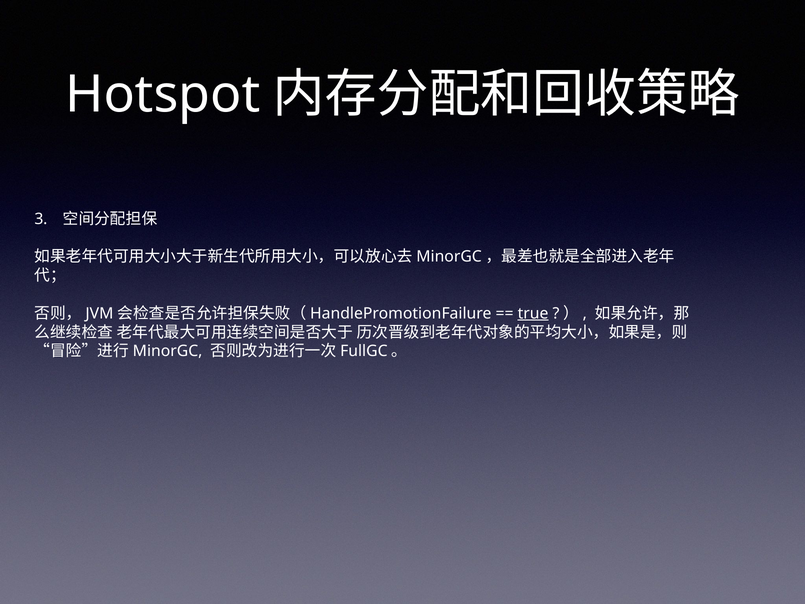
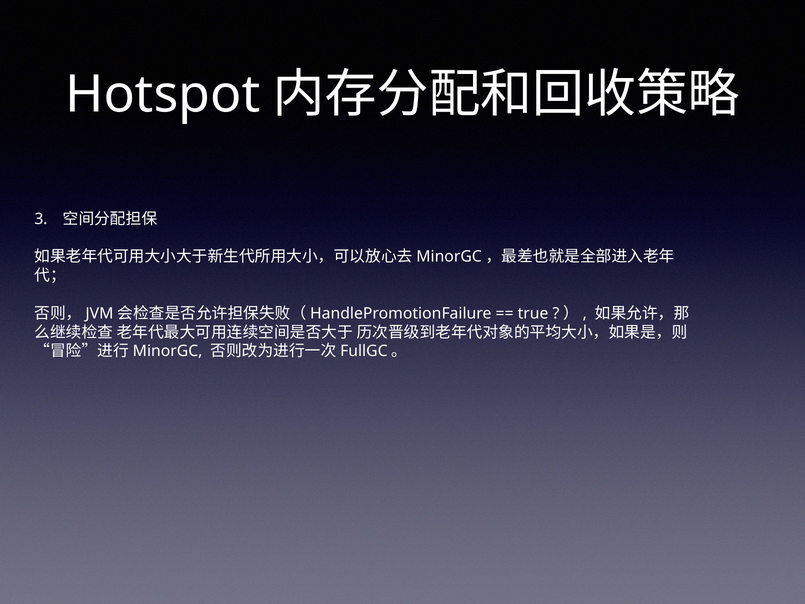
true underline: present -> none (533, 313)
